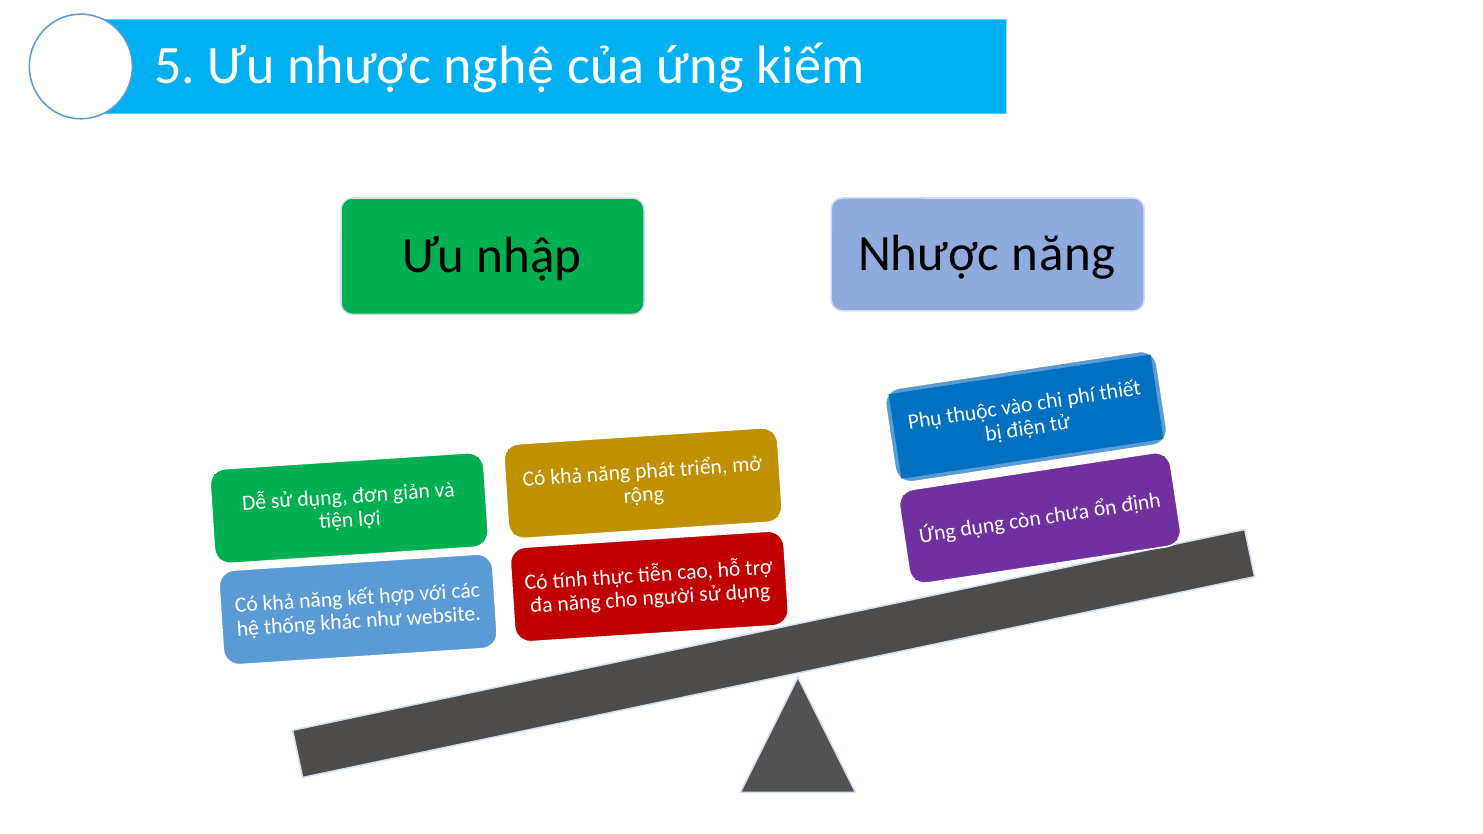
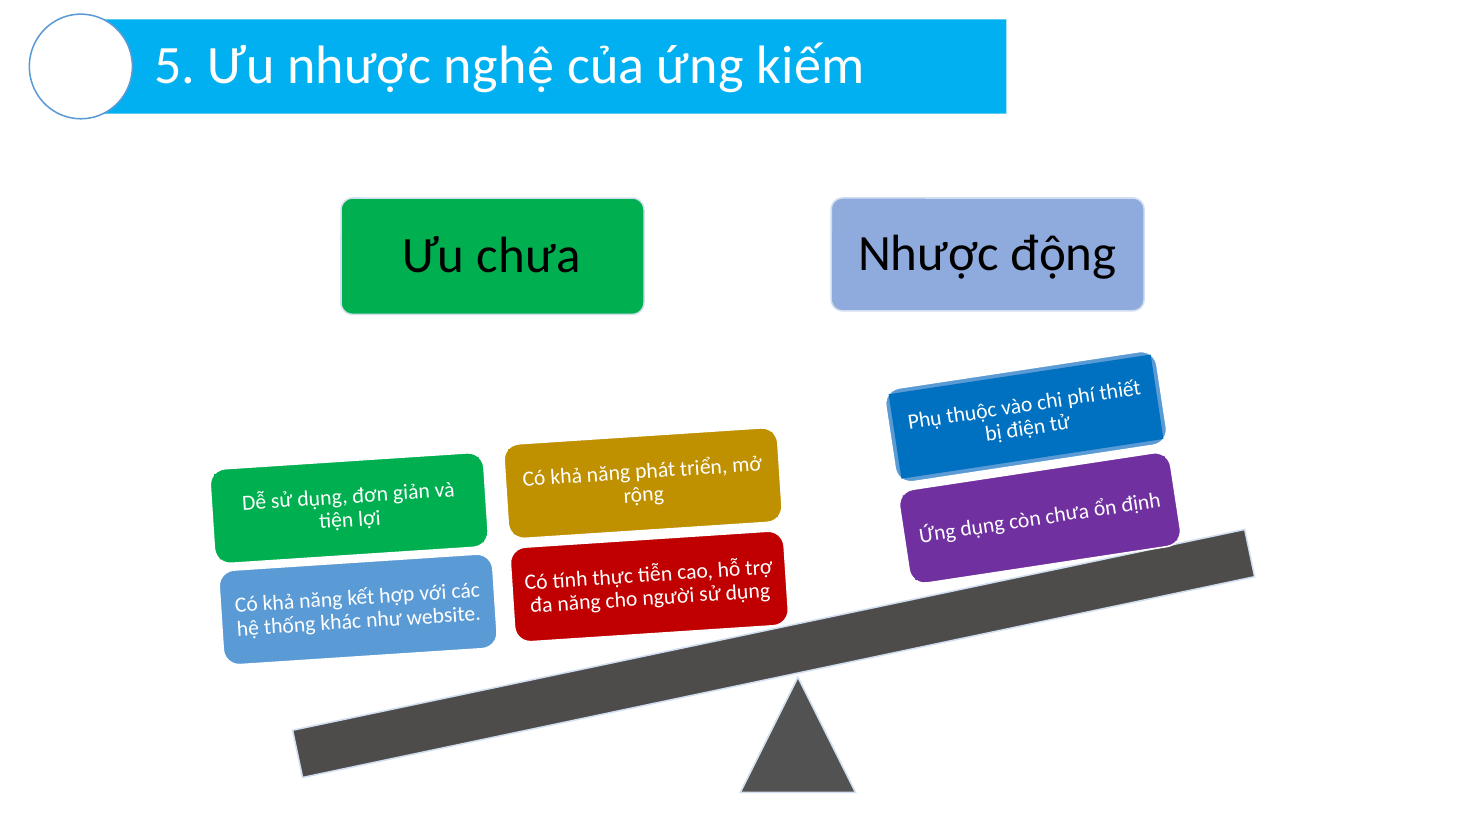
Ưu nhập: nhập -> chưa (529, 256)
Nhược năng: năng -> động (1064, 254)
